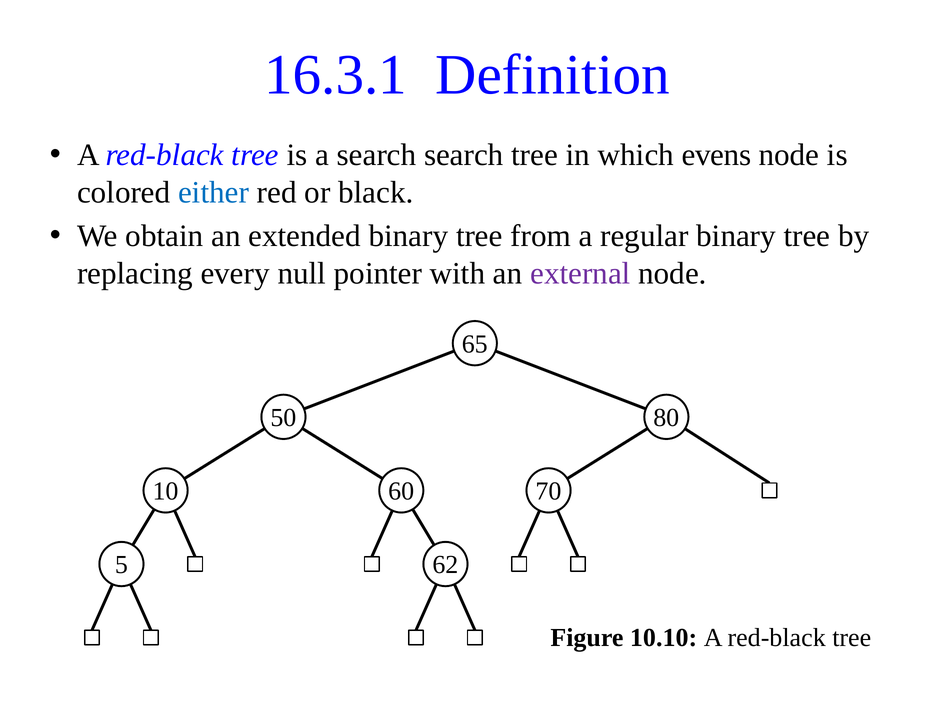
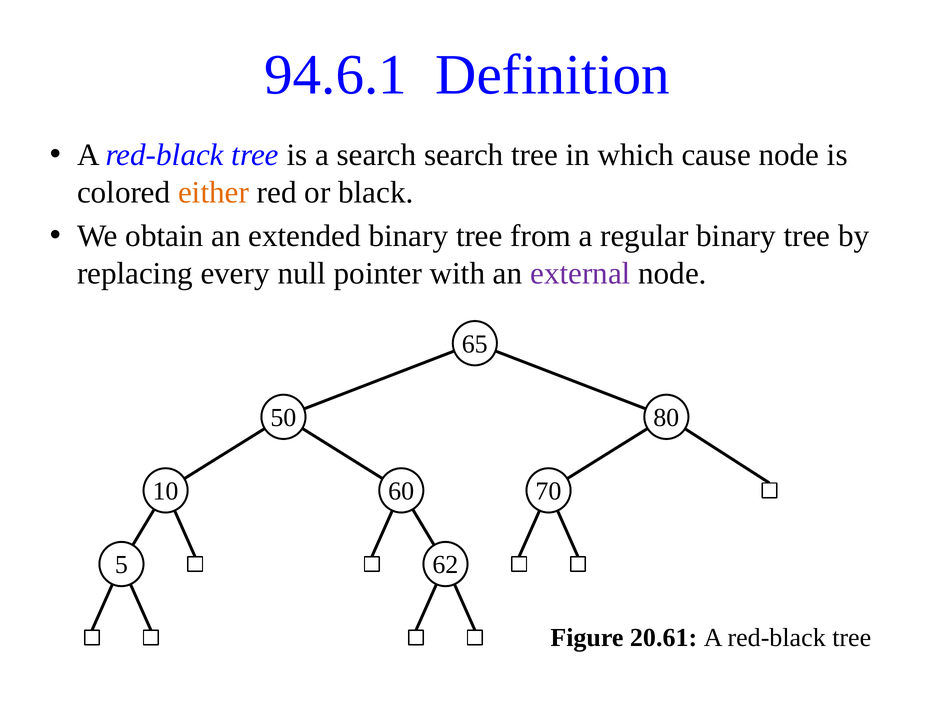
16.3.1: 16.3.1 -> 94.6.1 (336, 75)
evens: evens -> cause (716, 155)
either colour: blue -> orange (214, 193)
10.10: 10.10 -> 20.61 (664, 638)
